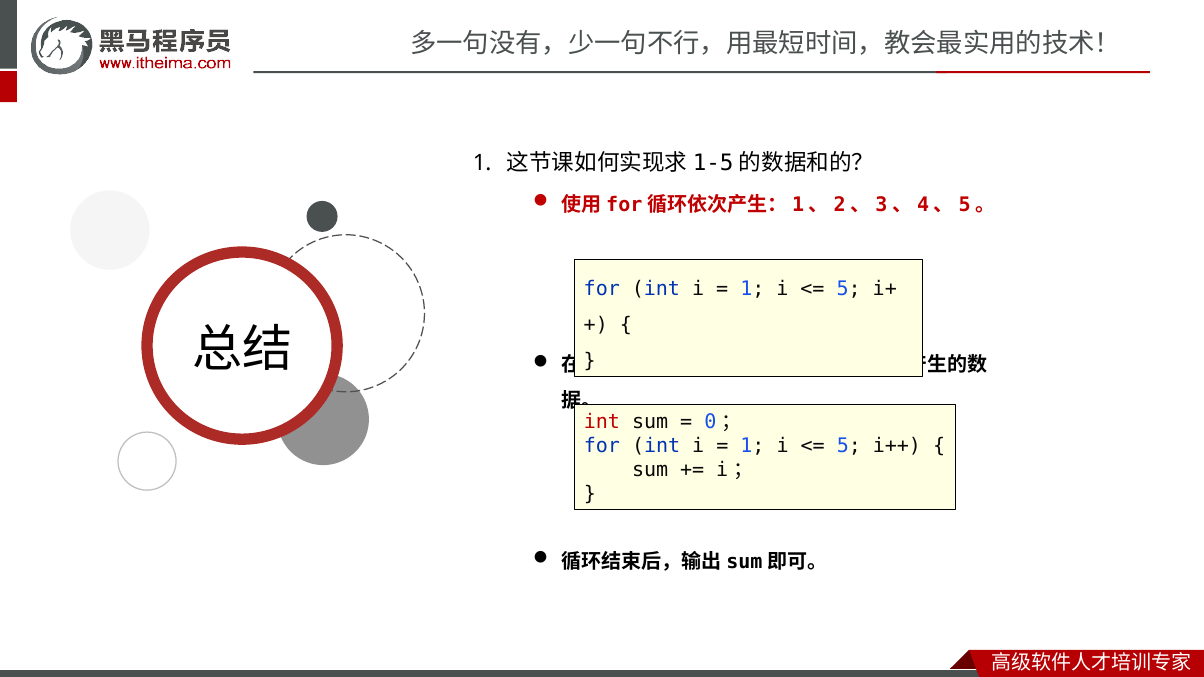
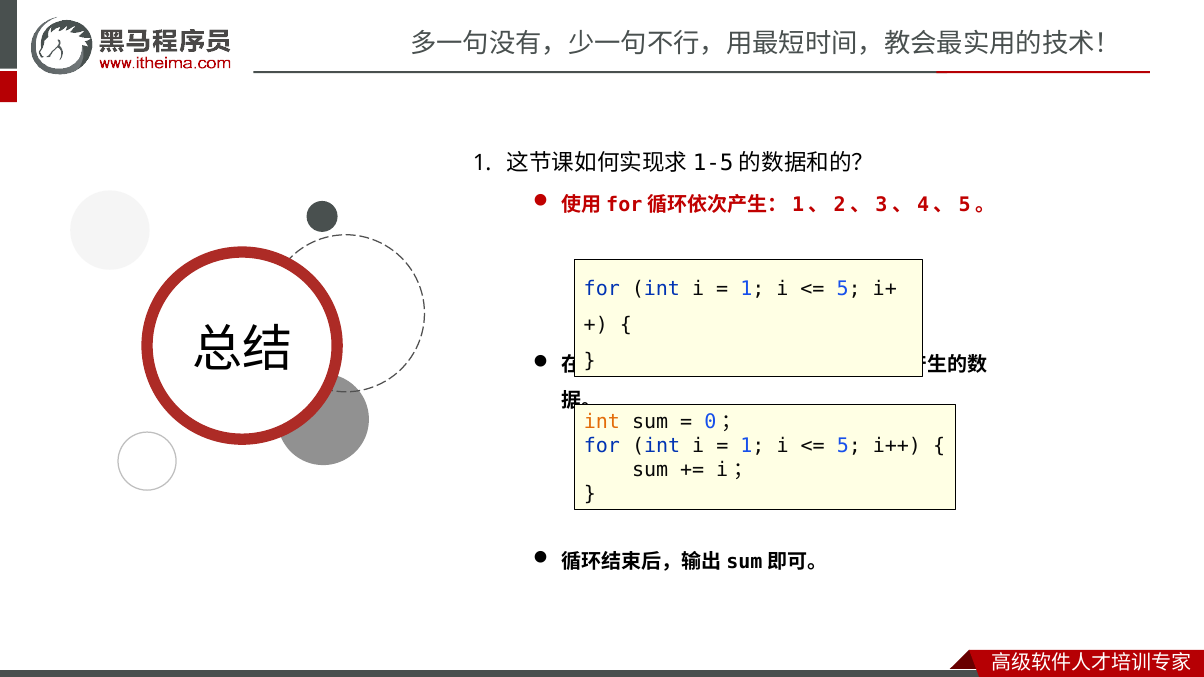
int colour: red -> orange (602, 422)
